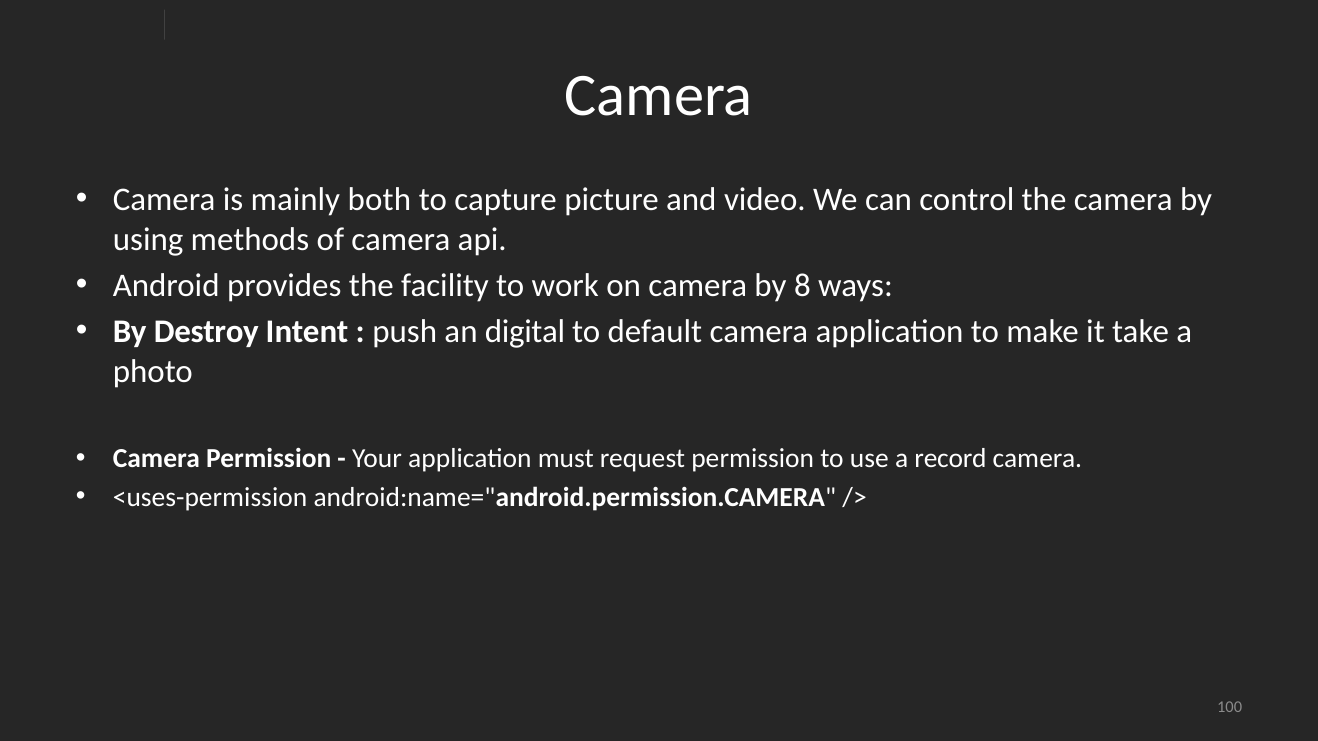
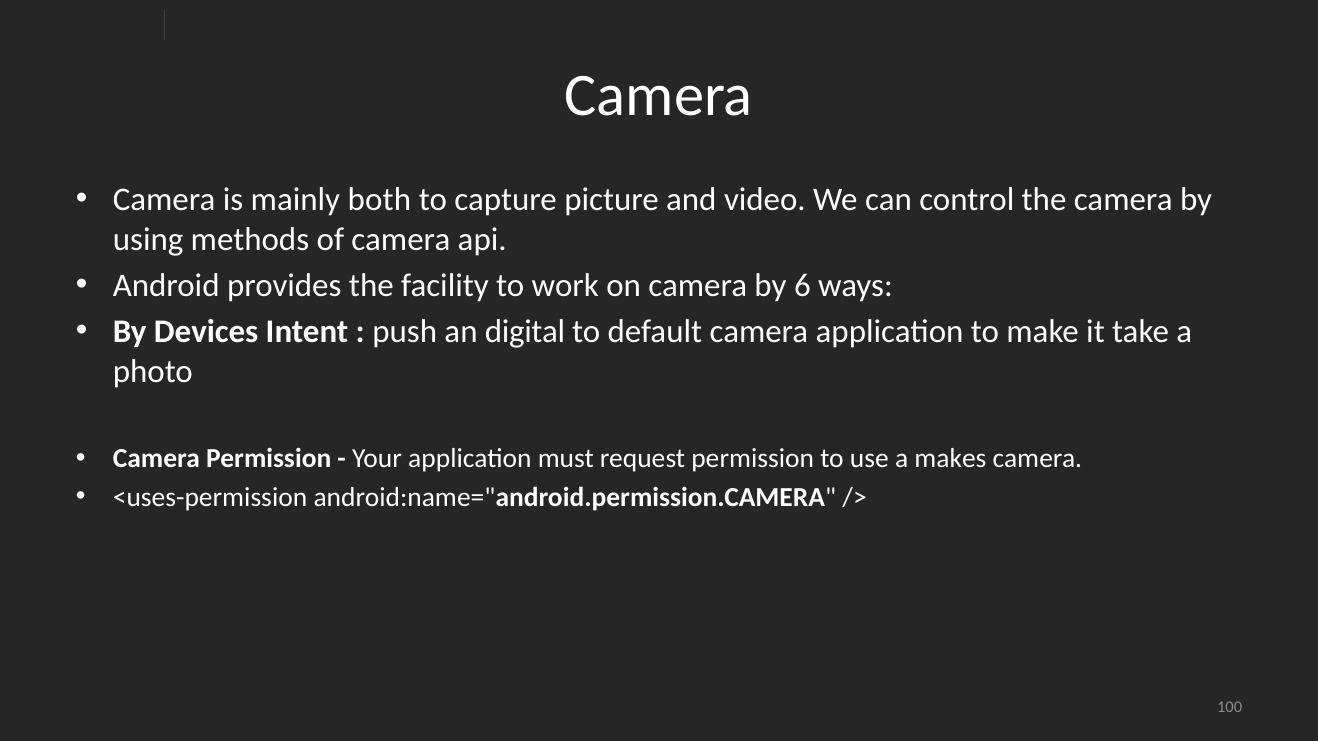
8: 8 -> 6 (802, 286)
Destroy: Destroy -> Devices (206, 332)
record: record -> makes (950, 459)
